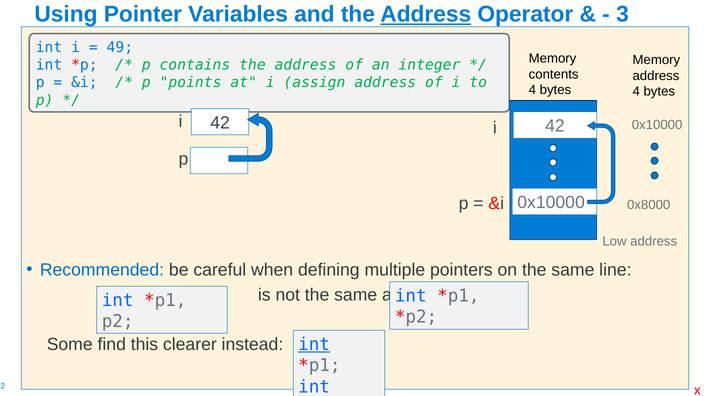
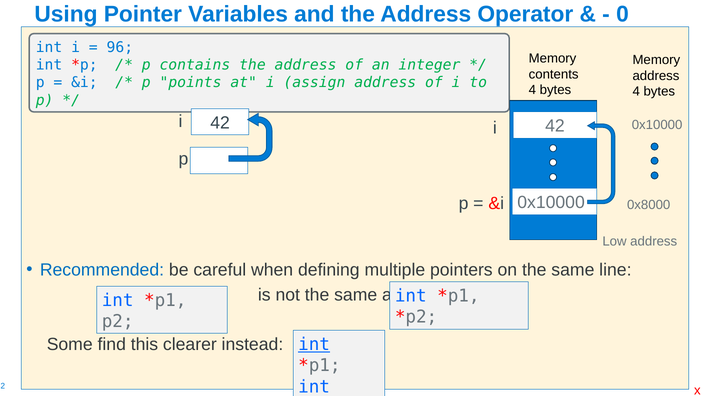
Address underline: present -> none (426, 14)
3: 3 -> 0 (622, 14)
49: 49 -> 96 (120, 47)
